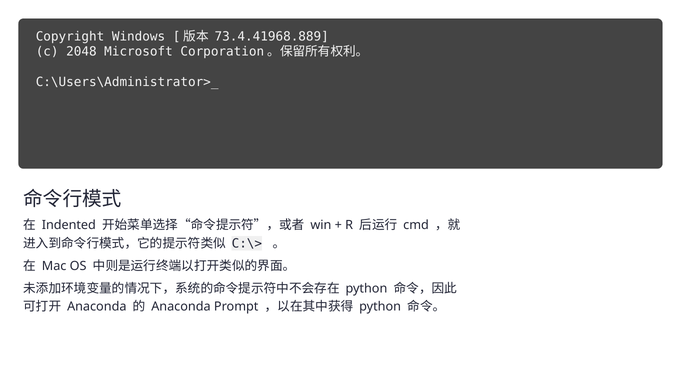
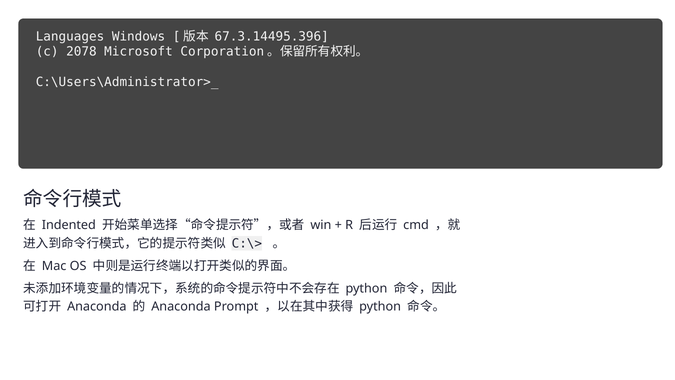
Copyright: Copyright -> Languages (70, 36)
73.4.41968.889: 73.4.41968.889 -> 67.3.14495.396 (272, 36)
2048: 2048 -> 2078 (81, 52)
